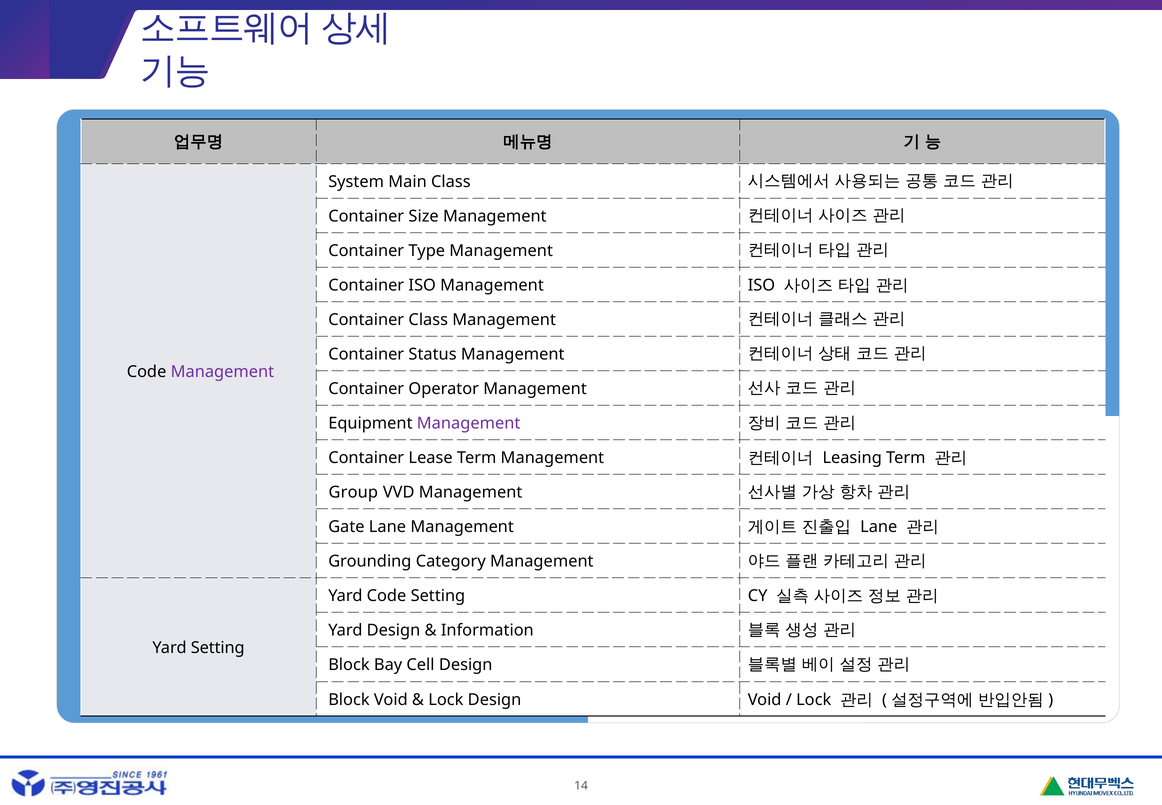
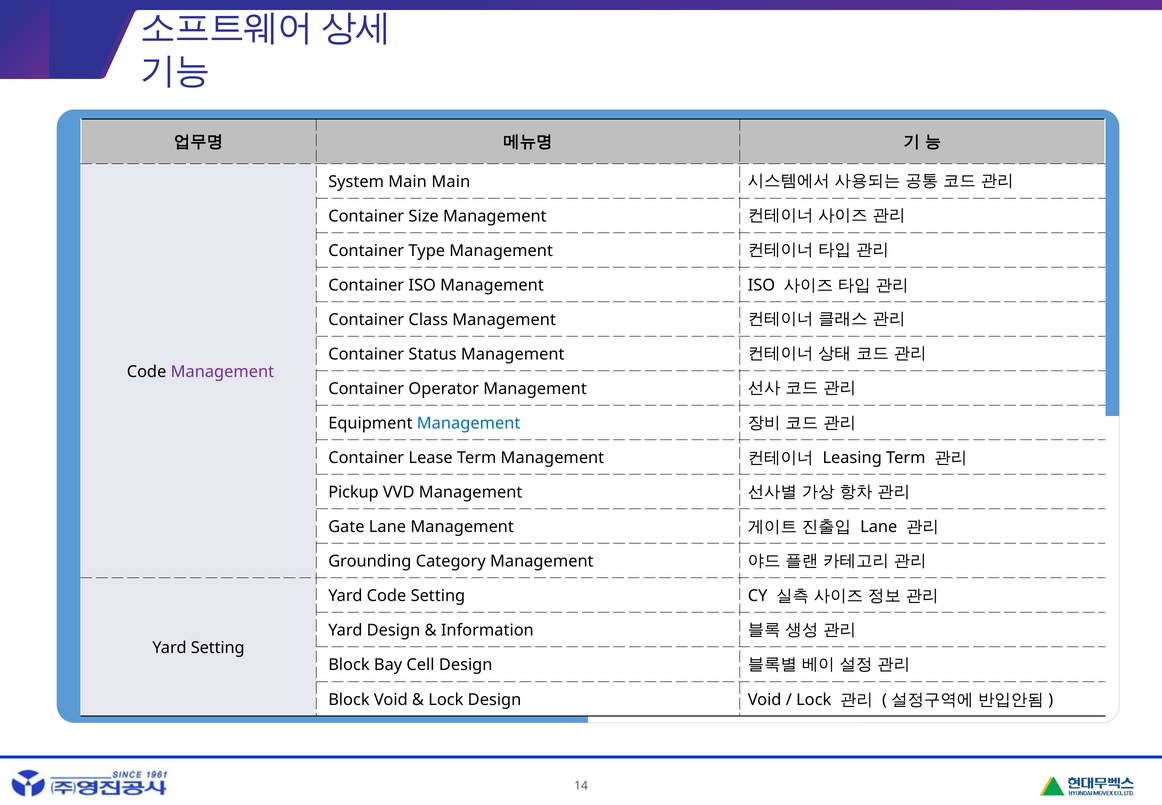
Main Class: Class -> Main (451, 182)
Management colour: purple -> blue (469, 423)
Group: Group -> Pickup (353, 492)
